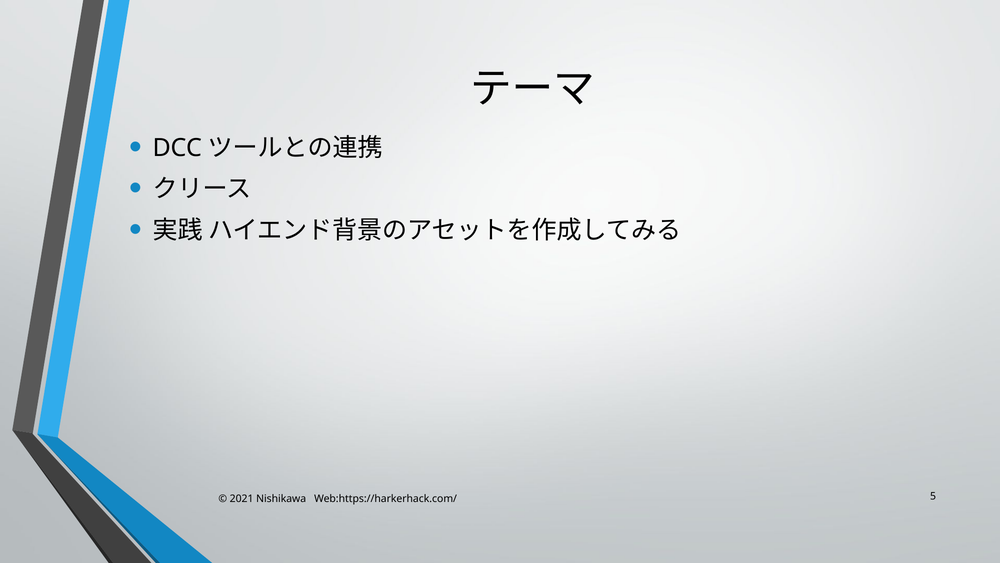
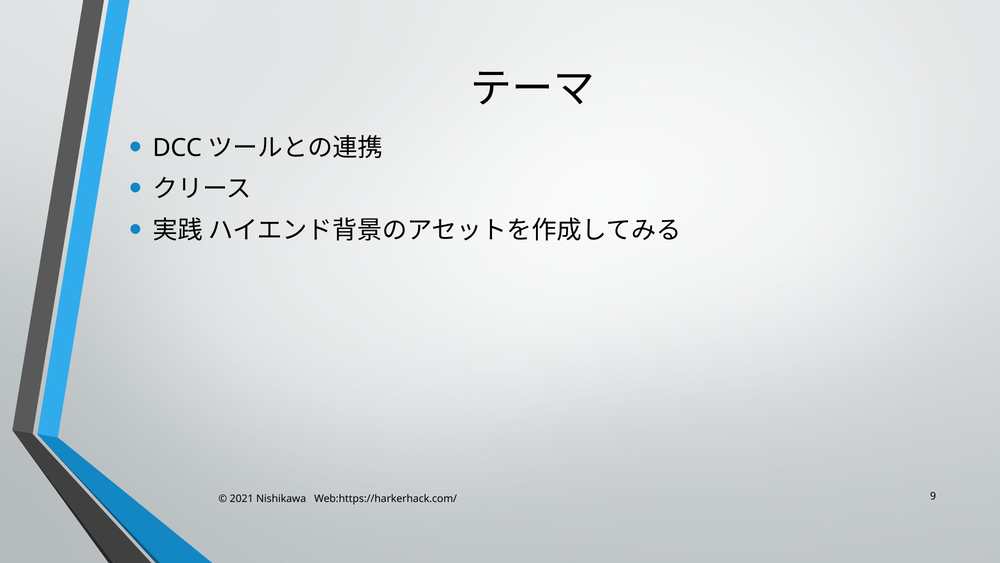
5: 5 -> 9 (933, 496)
